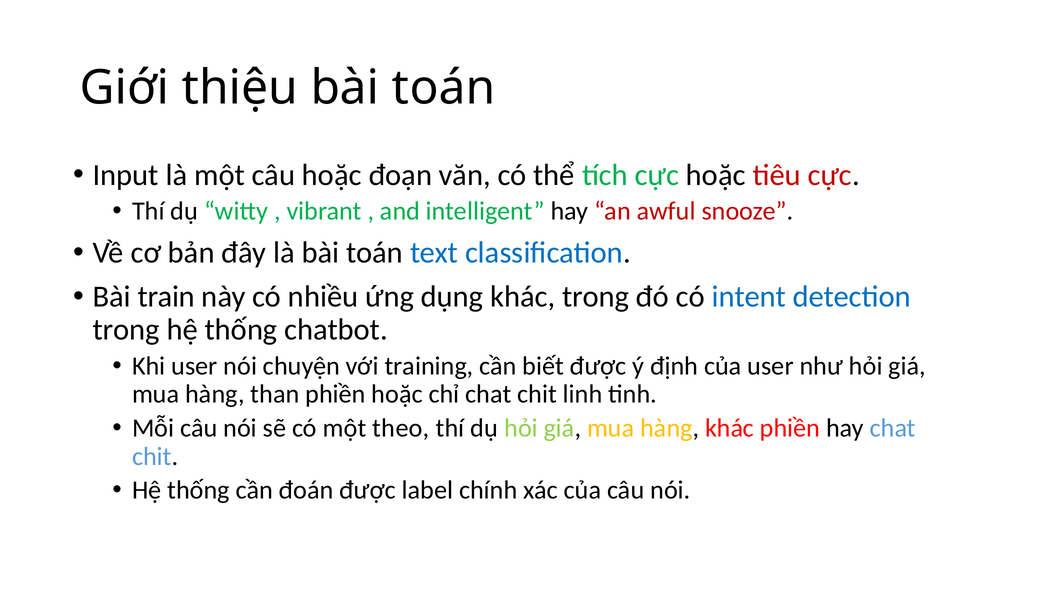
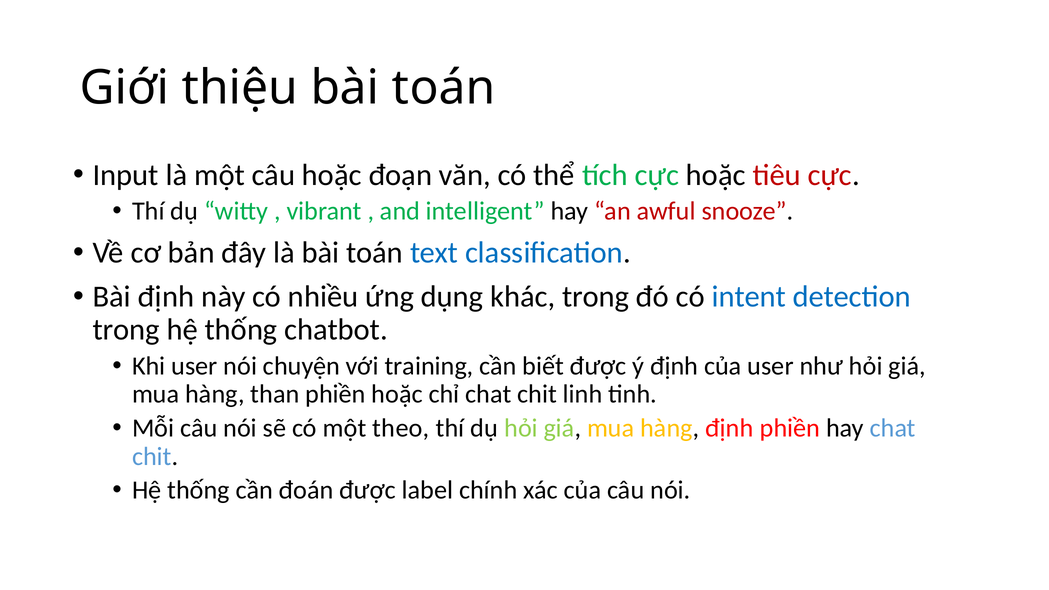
Bài train: train -> định (166, 297)
hàng khác: khác -> định (729, 428)
